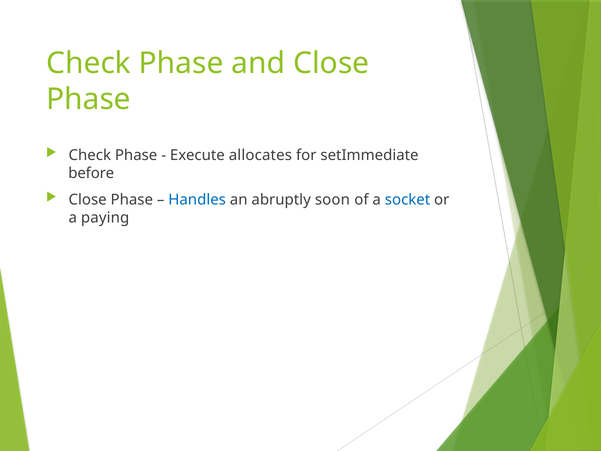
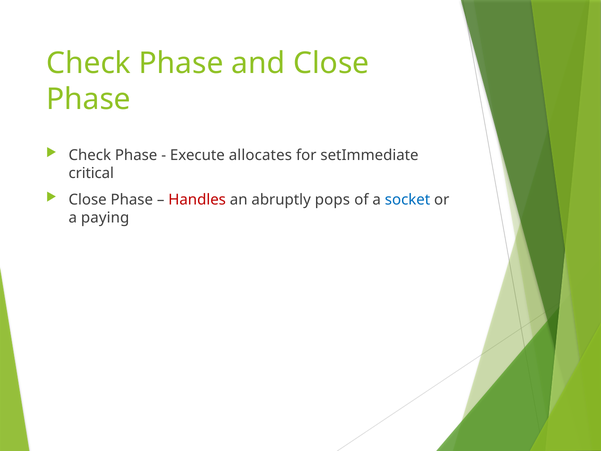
before: before -> critical (91, 173)
Handles colour: blue -> red (197, 200)
soon: soon -> pops (332, 200)
